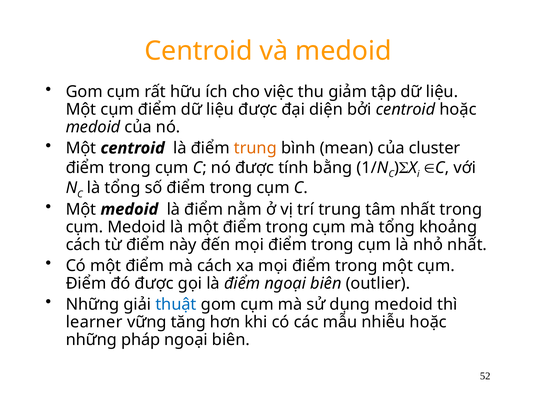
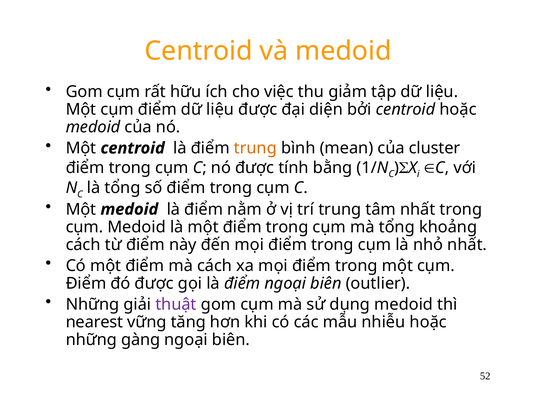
thuật colour: blue -> purple (176, 304)
learner: learner -> nearest (94, 322)
pháp: pháp -> gàng (141, 340)
